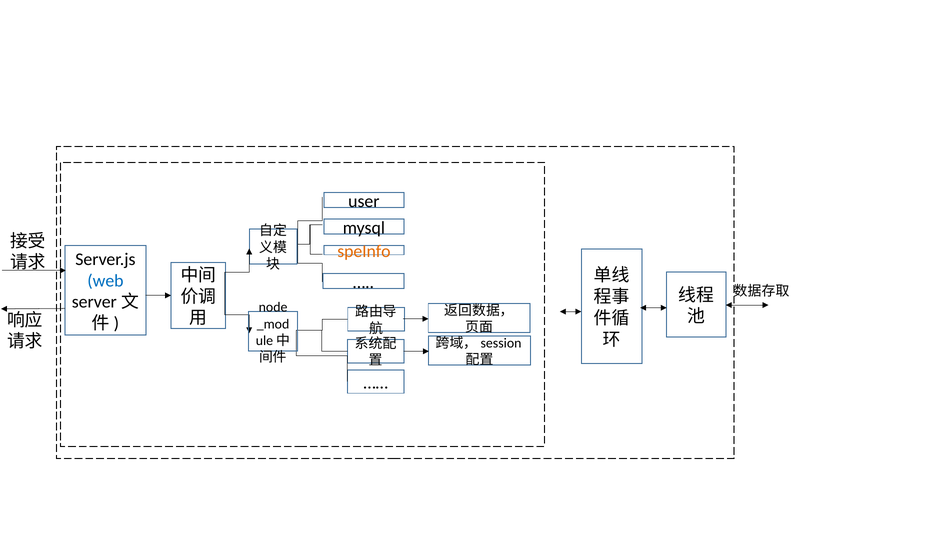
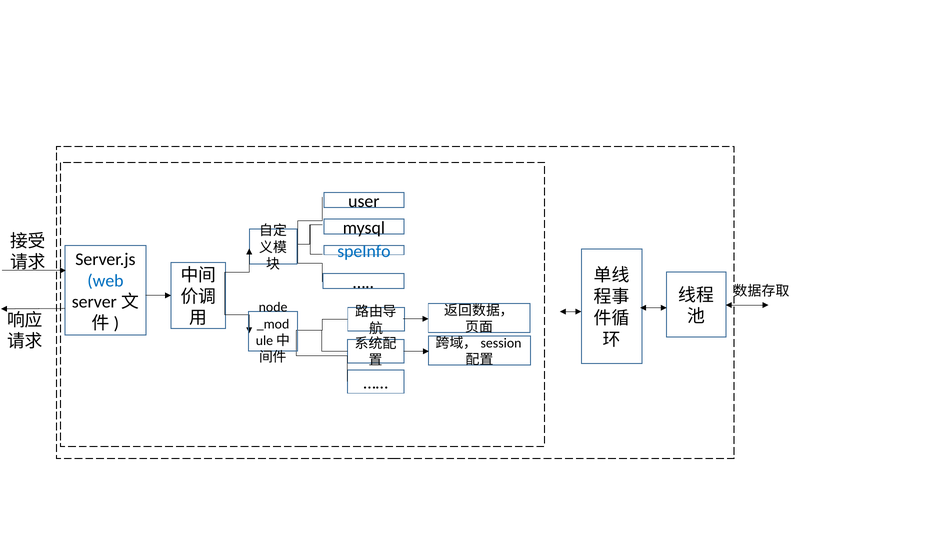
speInfo colour: orange -> blue (364, 251)
